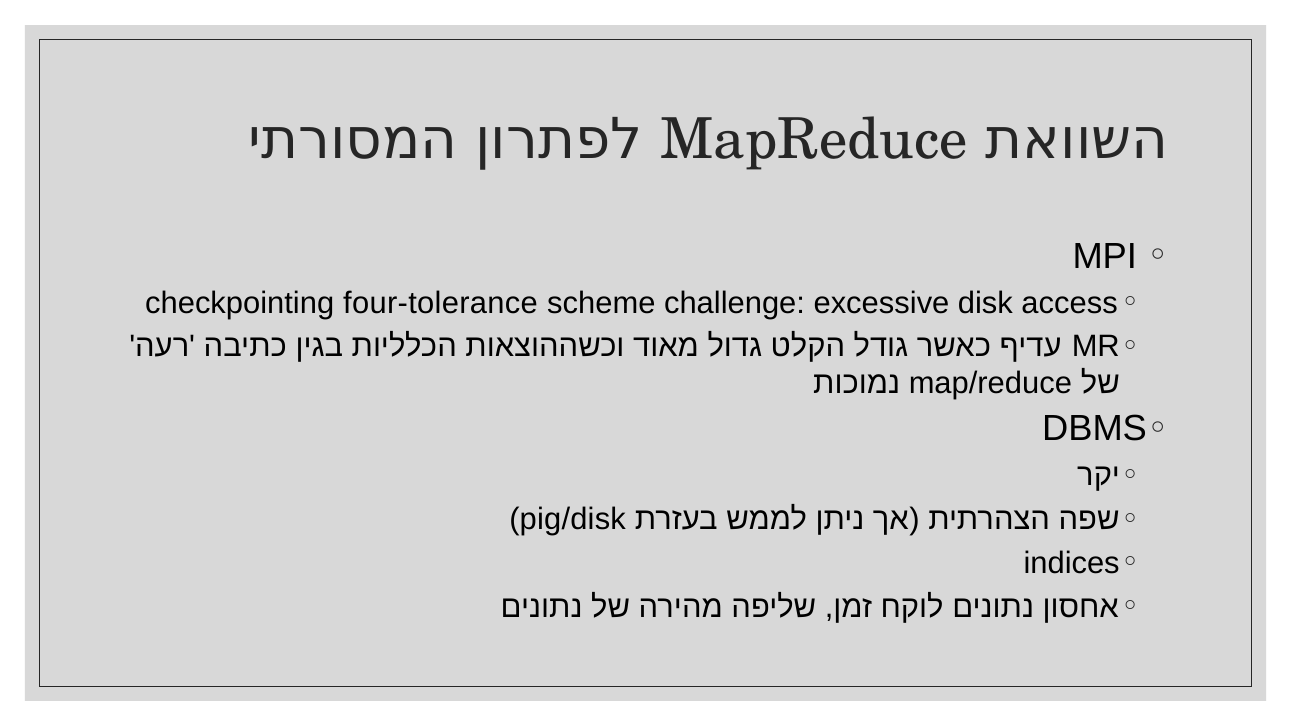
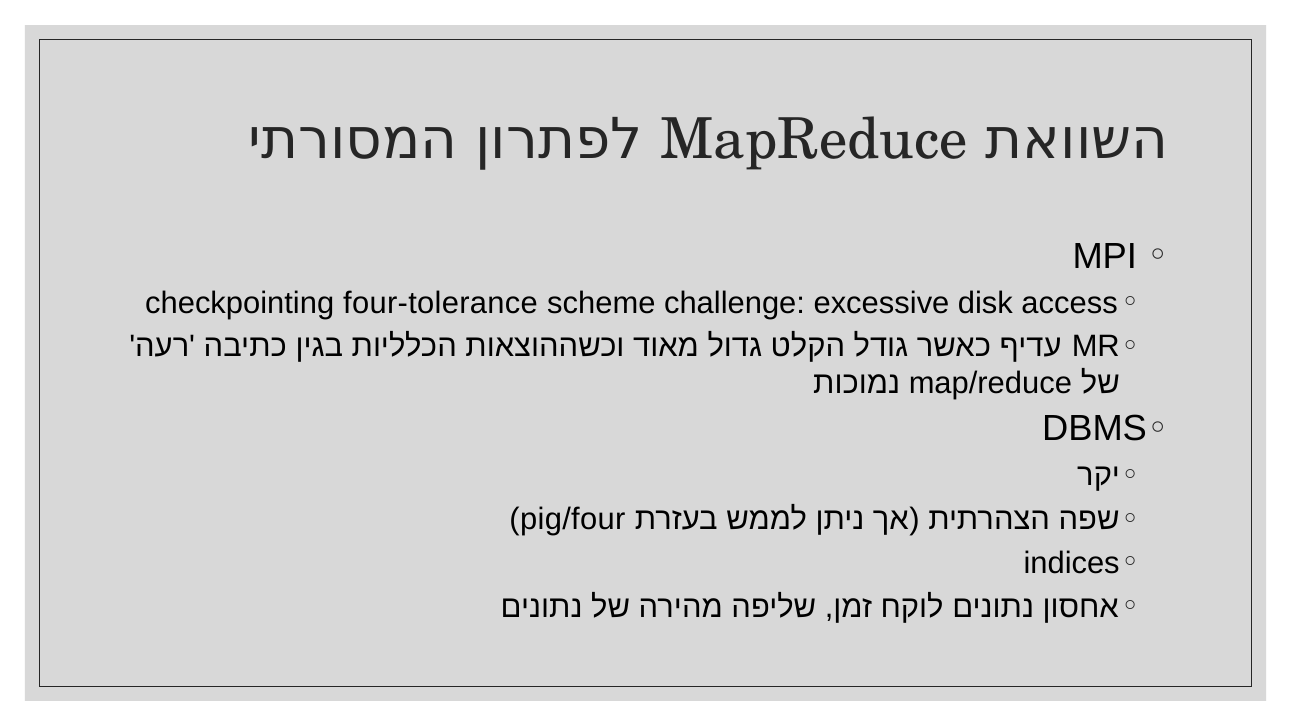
pig/disk: pig/disk -> pig/four (573, 519)
